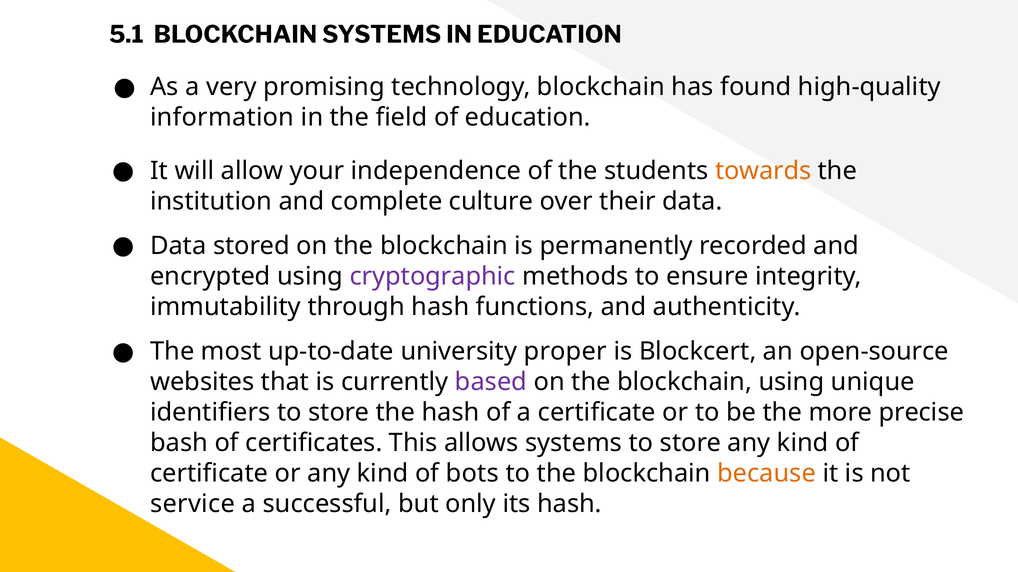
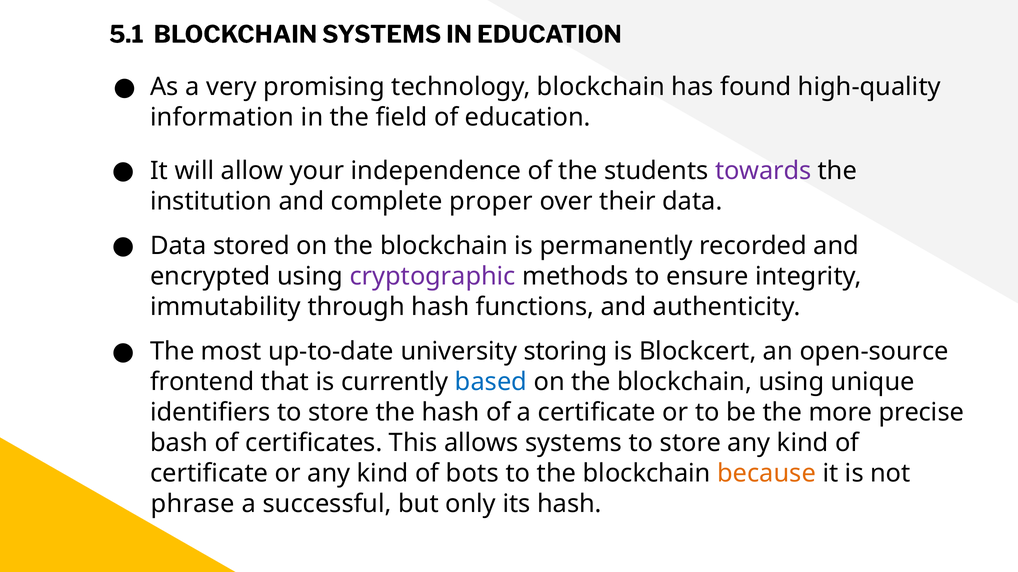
towards colour: orange -> purple (763, 171)
culture: culture -> proper (491, 201)
proper: proper -> storing (565, 352)
websites: websites -> frontend (202, 382)
based colour: purple -> blue (491, 382)
service: service -> phrase (193, 505)
